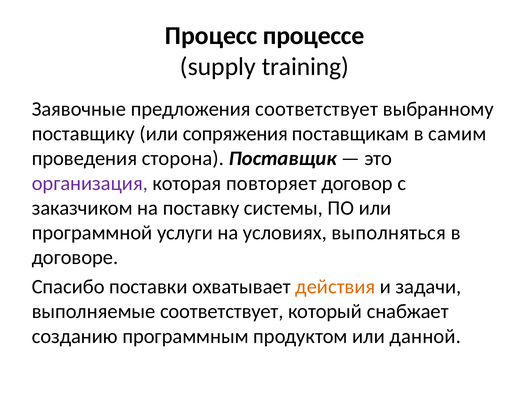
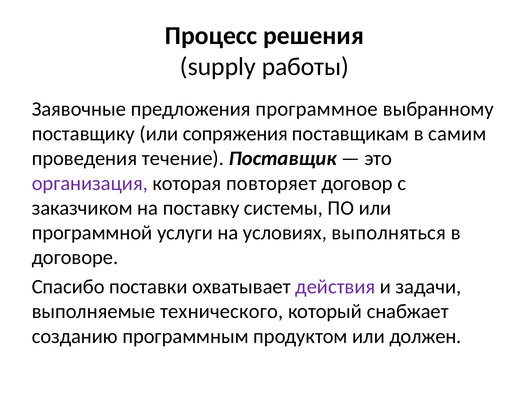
процессе: процессе -> решения (313, 36)
training: training -> работы (305, 67)
предложения соответствует: соответствует -> программное (317, 109)
сторона: сторона -> течение (183, 158)
действия colour: orange -> purple (335, 287)
выполняемые соответствует: соответствует -> технического (222, 311)
данной: данной -> должен (425, 336)
